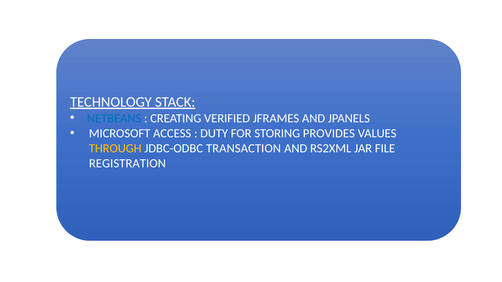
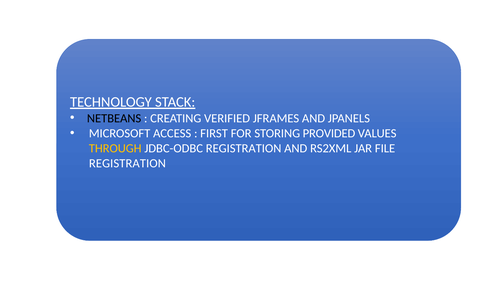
NETBEANS colour: blue -> black (114, 118)
DUTY: DUTY -> FIRST (214, 133)
PROVIDES: PROVIDES -> PROVIDED (329, 133)
JDBC-ODBC TRANSACTION: TRANSACTION -> REGISTRATION (244, 148)
